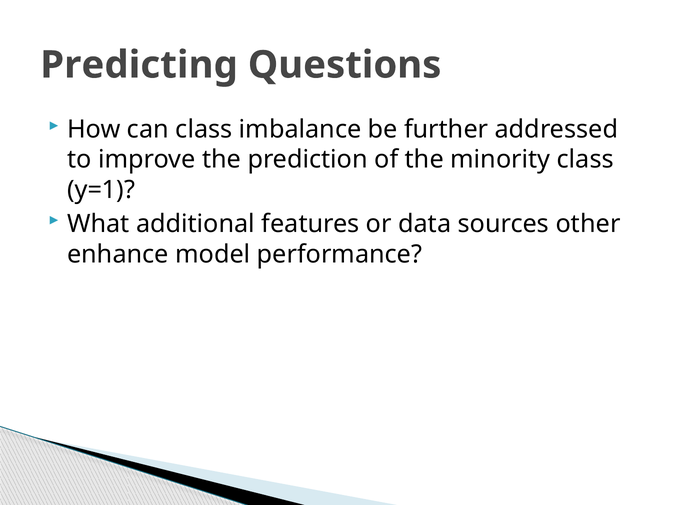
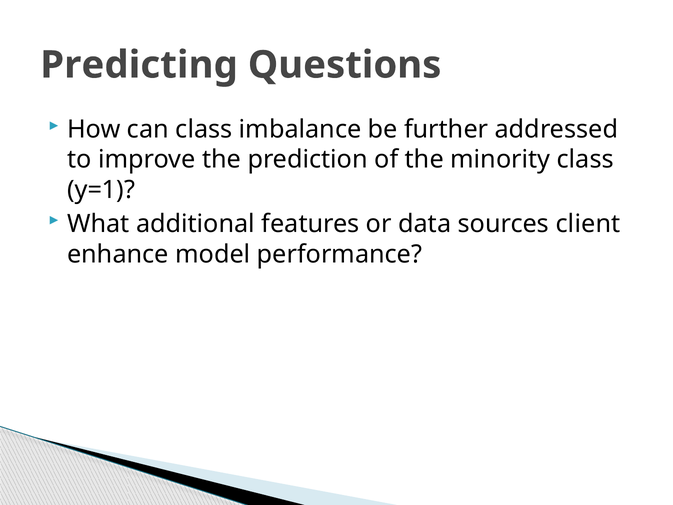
other: other -> client (588, 224)
